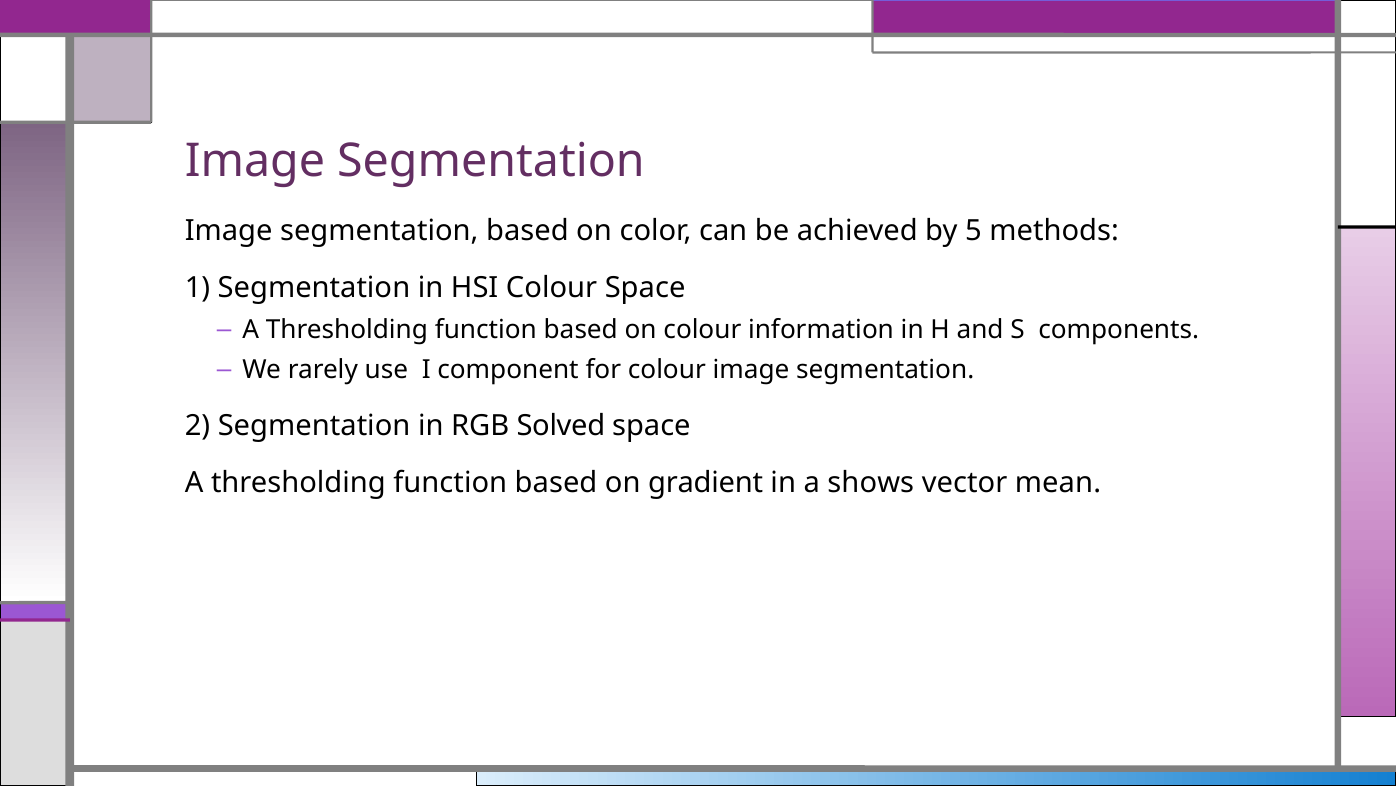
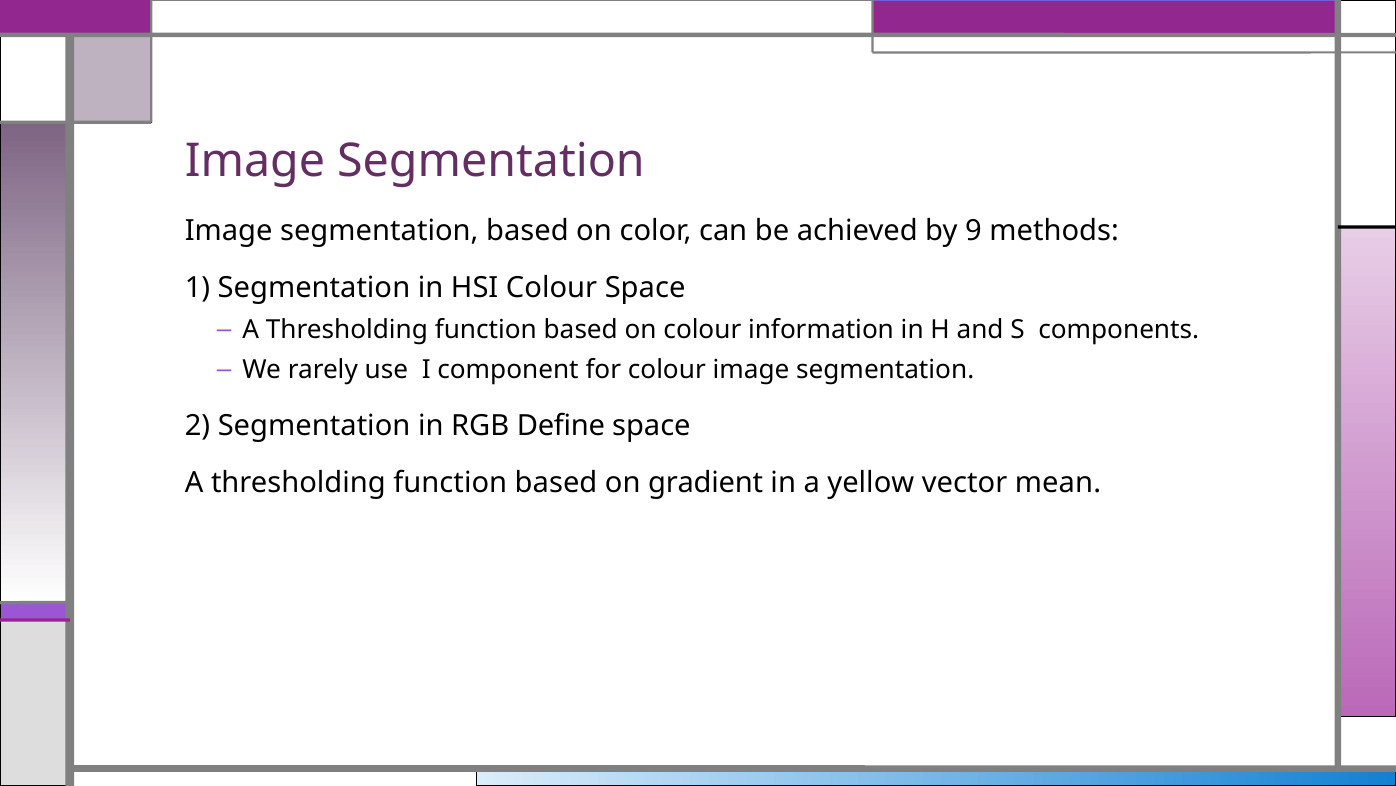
5: 5 -> 9 (973, 230)
Solved: Solved -> Define (561, 425)
shows: shows -> yellow (871, 483)
